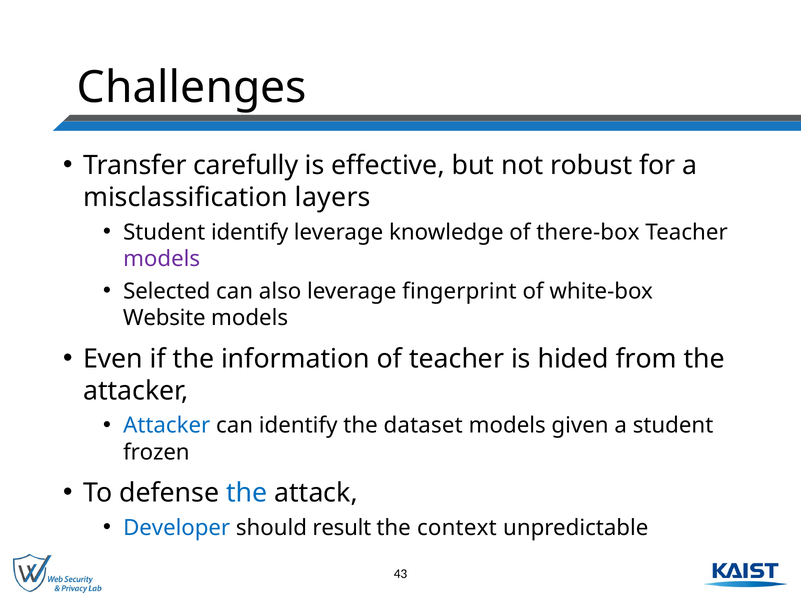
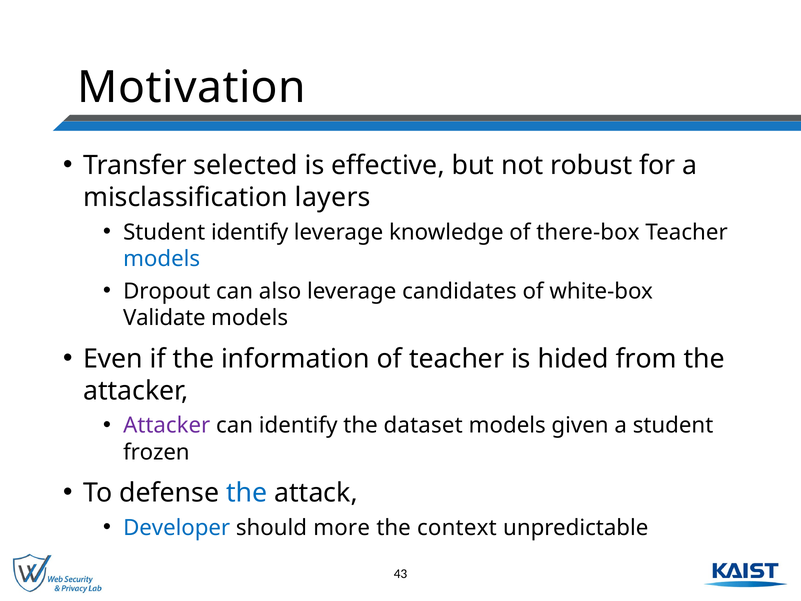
Challenges: Challenges -> Motivation (192, 88)
carefully: carefully -> selected (246, 165)
models colour: purple -> blue (162, 259)
Selected: Selected -> Dropout (167, 291)
fingerprint: fingerprint -> candidates (459, 291)
Website: Website -> Validate (164, 318)
Attacker colour: blue -> purple (167, 425)
result: result -> more (342, 527)
